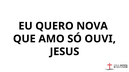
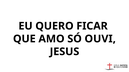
NOVA: NOVA -> FICAR (92, 26)
